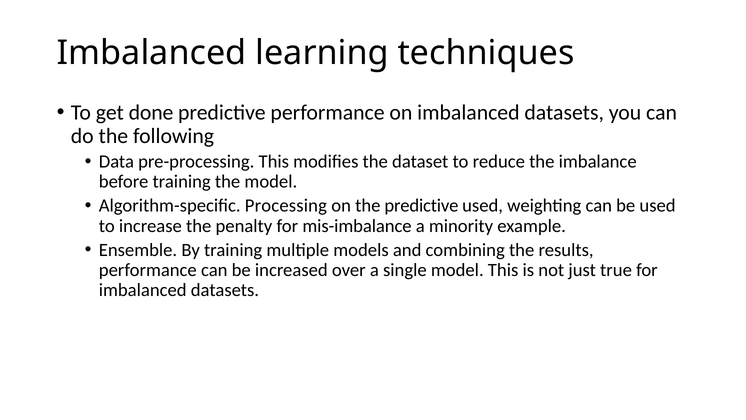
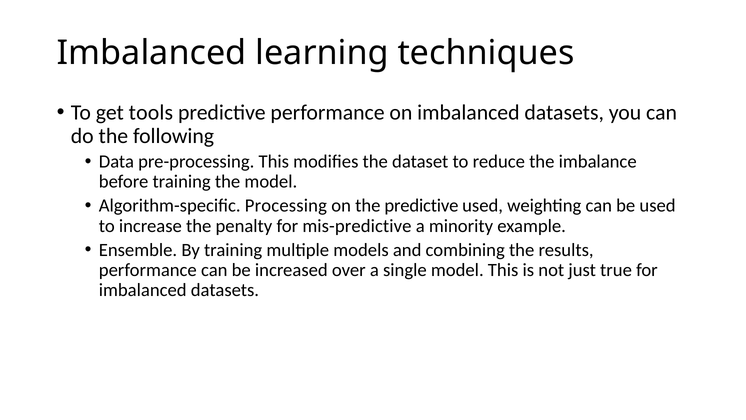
done: done -> tools (151, 112)
mis-imbalance: mis-imbalance -> mis-predictive (357, 226)
